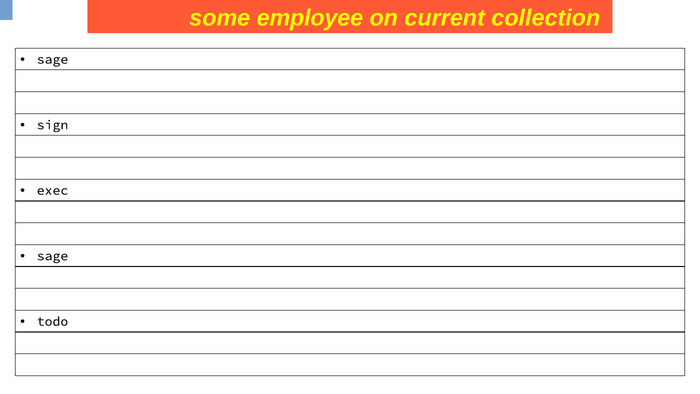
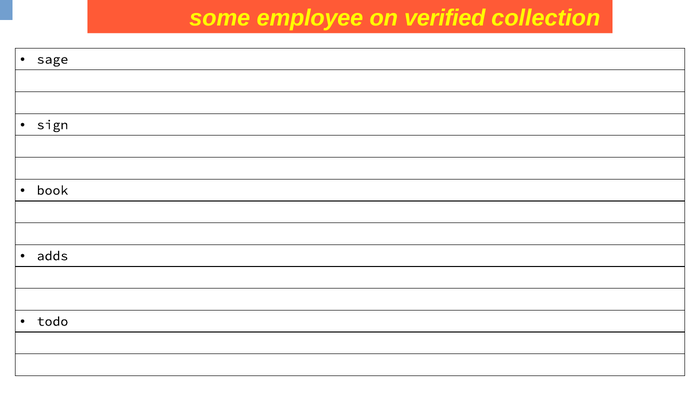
current: current -> verified (445, 18)
exec: exec -> book (52, 190)
sage: sage -> adds (52, 256)
